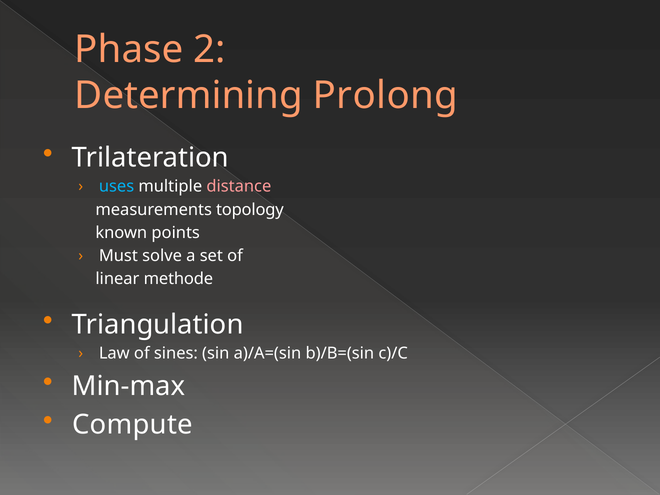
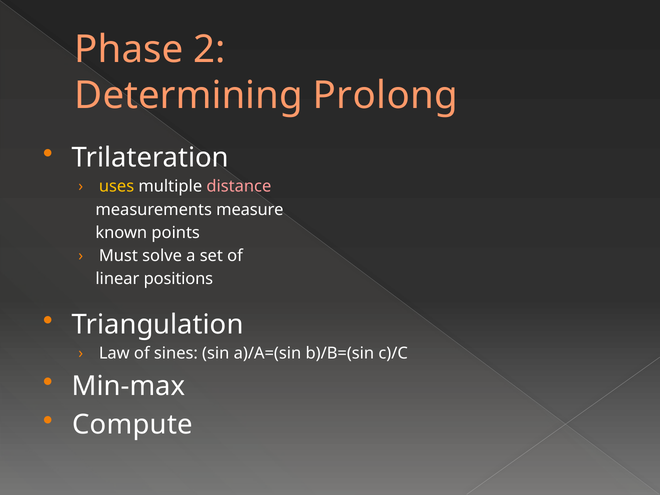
uses colour: light blue -> yellow (117, 187)
topology: topology -> measure (250, 210)
methode: methode -> positions (178, 279)
